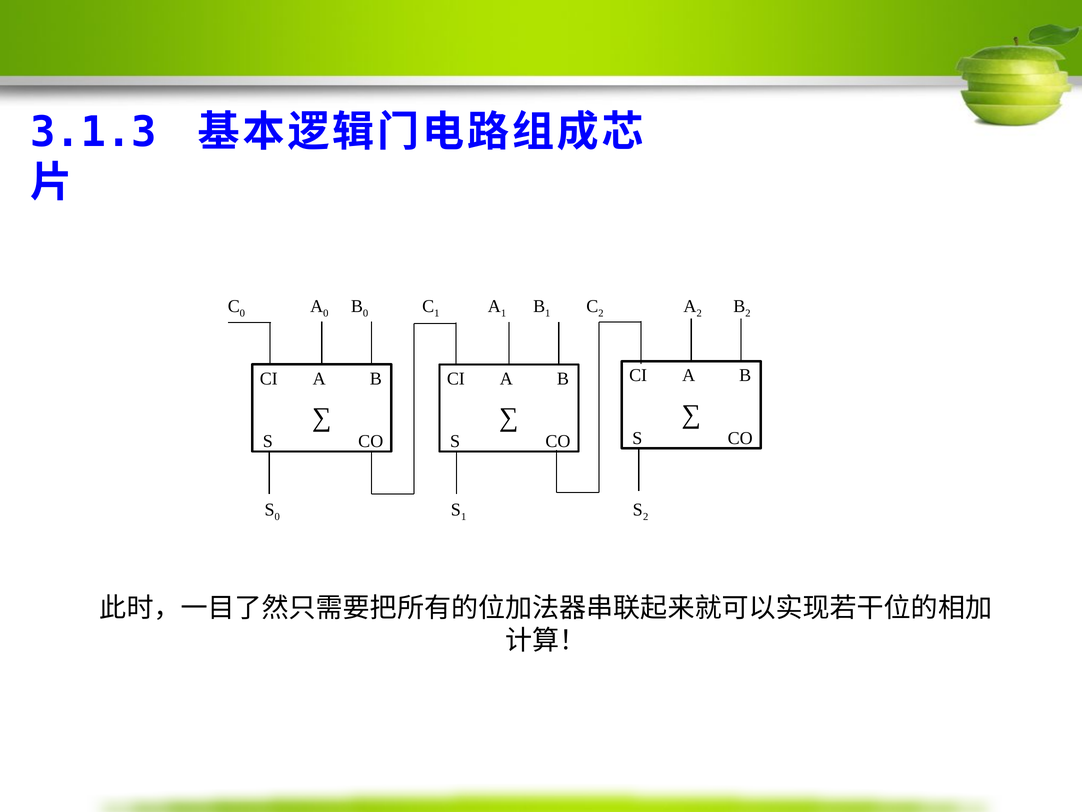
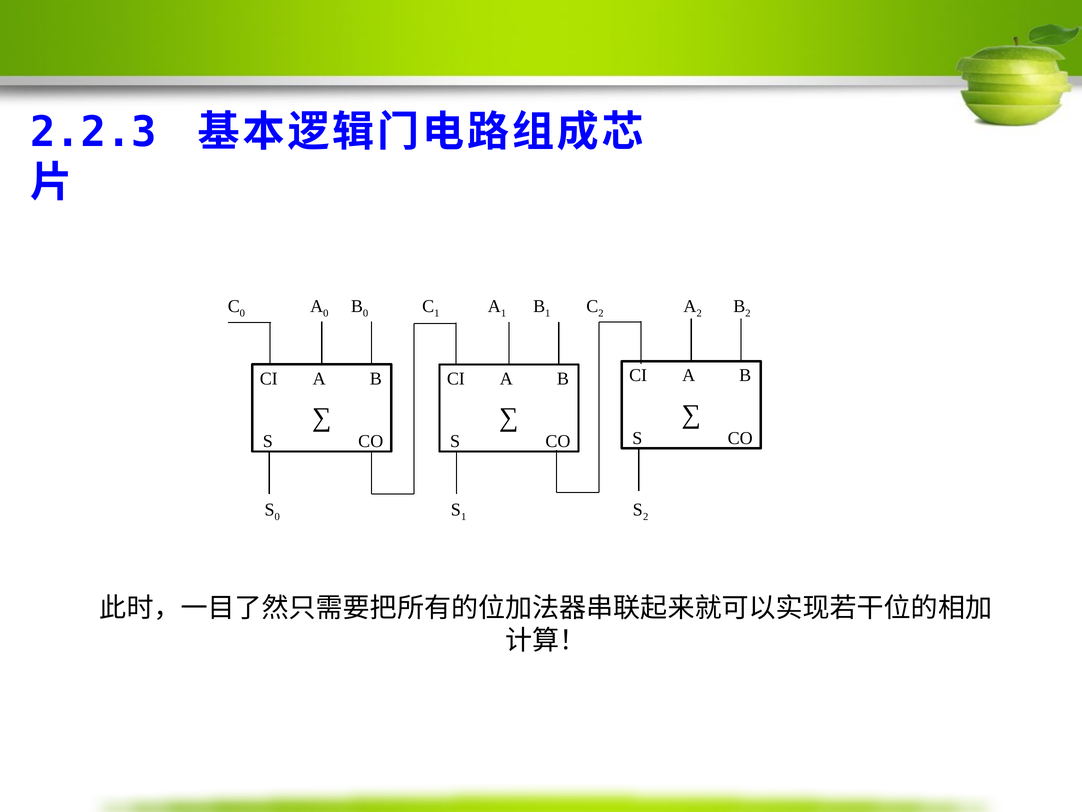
3.1.3: 3.1.3 -> 2.2.3 (93, 132)
